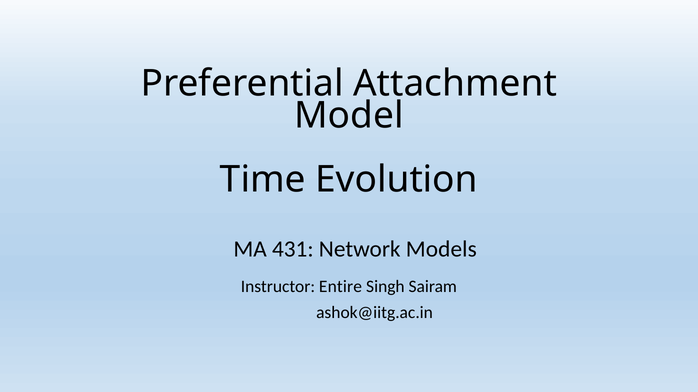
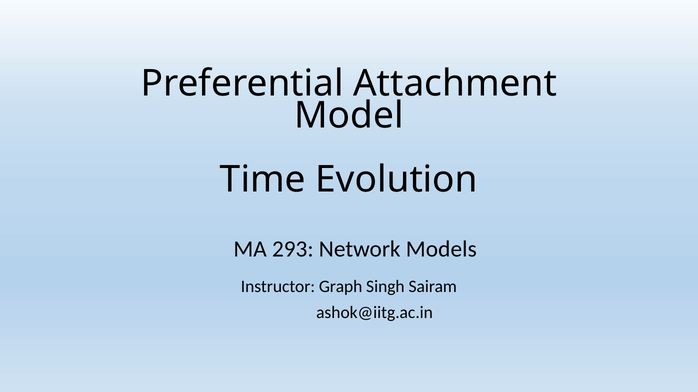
431: 431 -> 293 (293, 249)
Entire: Entire -> Graph (341, 287)
